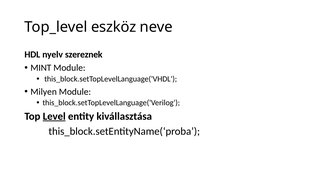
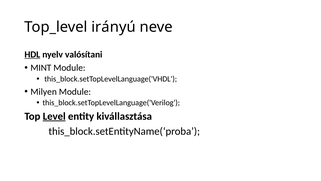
eszköz: eszköz -> irányú (114, 27)
HDL underline: none -> present (32, 54)
szereznek: szereznek -> valósítani (84, 54)
